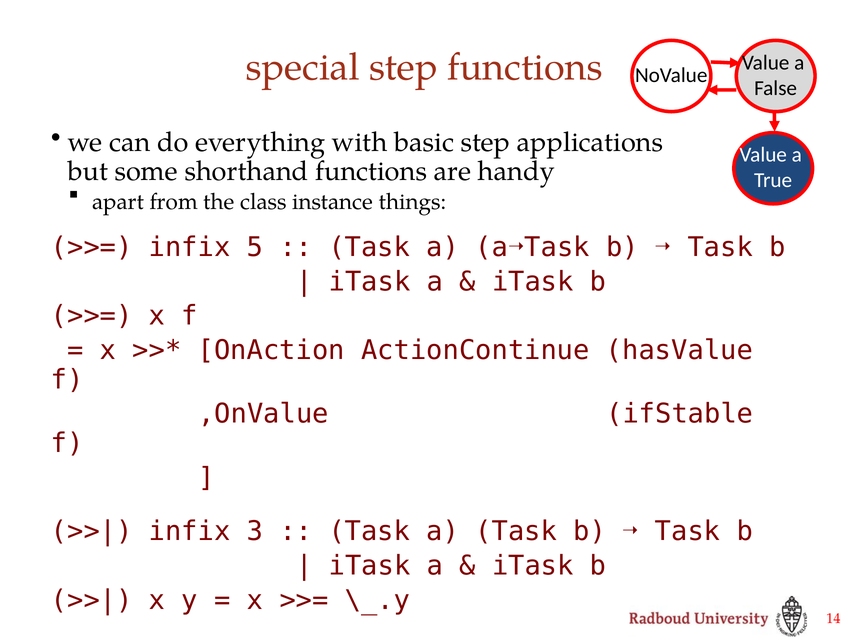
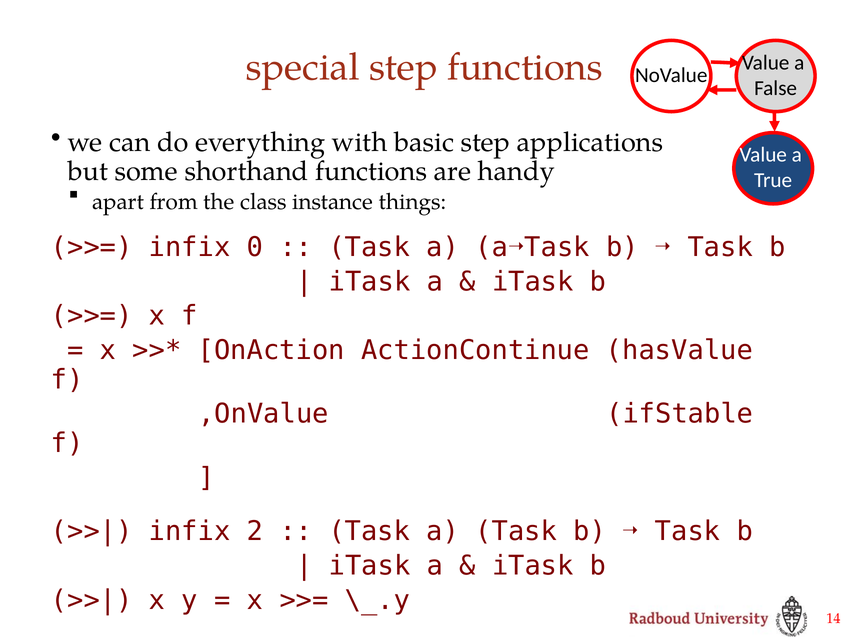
5: 5 -> 0 (255, 247)
3: 3 -> 2 (255, 531)
